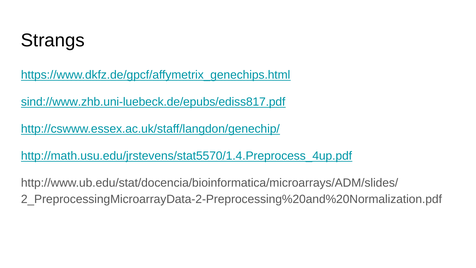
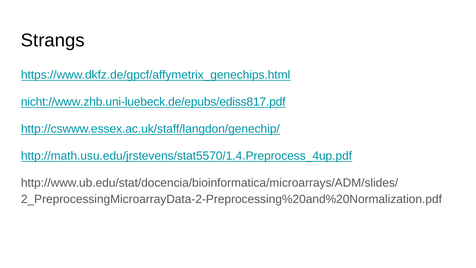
sind://www.zhb.uni-luebeck.de/epubs/ediss817.pdf: sind://www.zhb.uni-luebeck.de/epubs/ediss817.pdf -> nicht://www.zhb.uni-luebeck.de/epubs/ediss817.pdf (153, 102)
